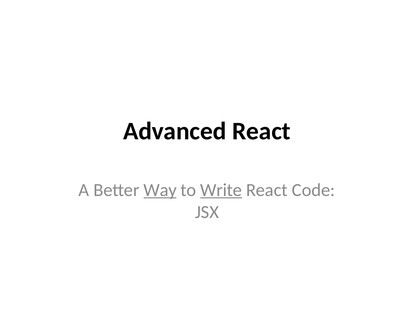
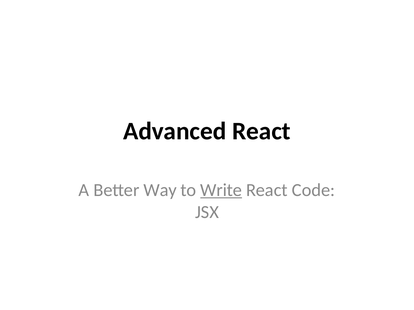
Way underline: present -> none (160, 190)
